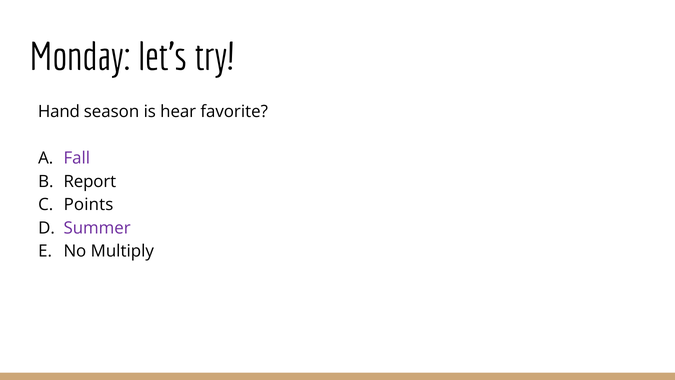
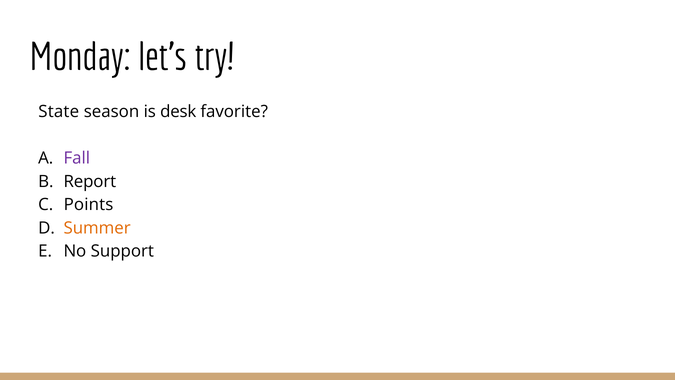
Hand: Hand -> State (59, 112)
hear: hear -> desk (178, 112)
Summer colour: purple -> orange (97, 228)
Multiply: Multiply -> Support (122, 251)
